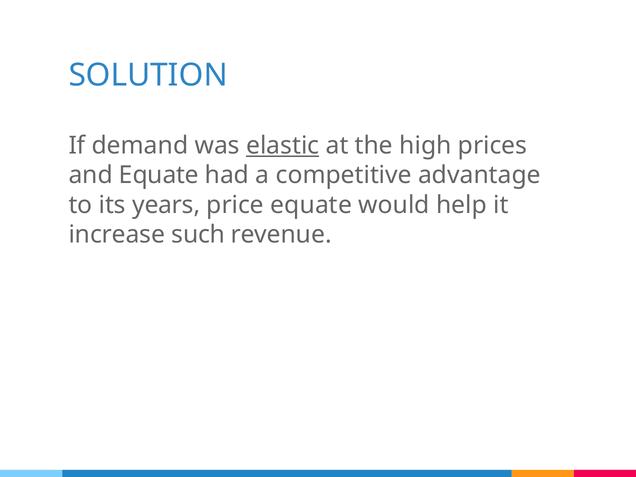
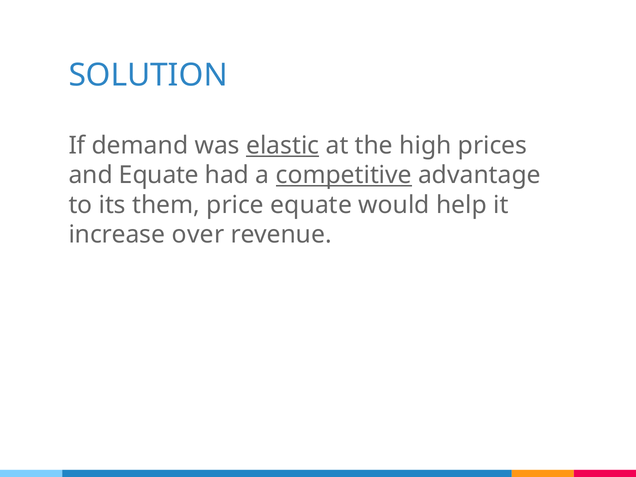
competitive underline: none -> present (344, 175)
years: years -> them (166, 205)
such: such -> over (198, 235)
